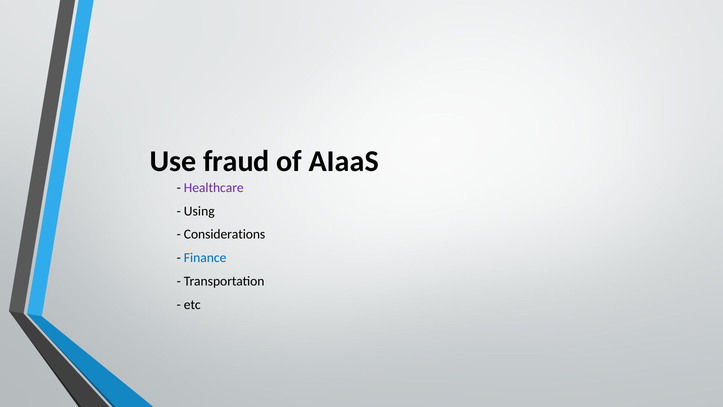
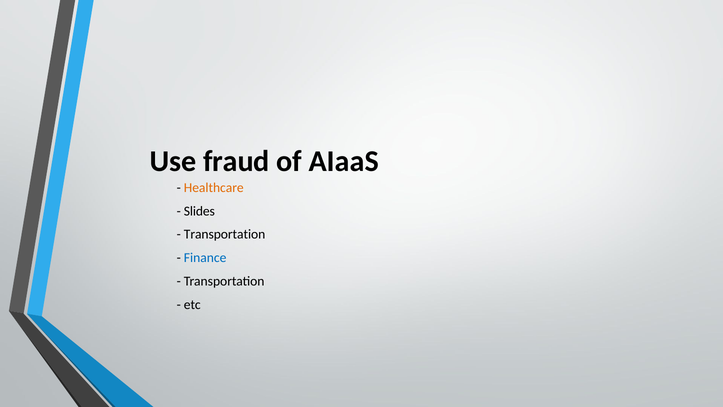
Healthcare colour: purple -> orange (214, 187)
Using: Using -> Slides (199, 211)
Considerations: Considerations -> Transportation (225, 234)
